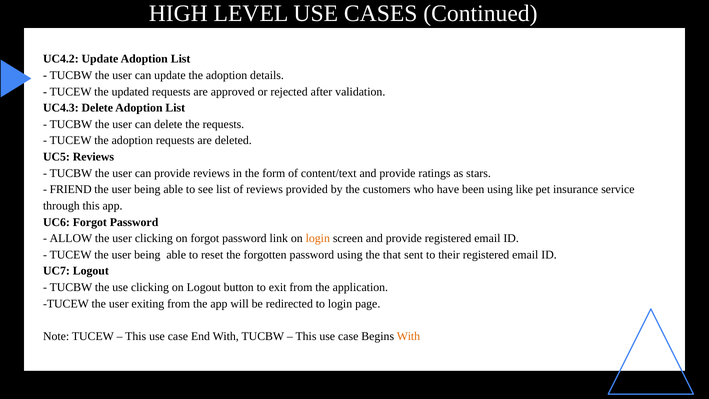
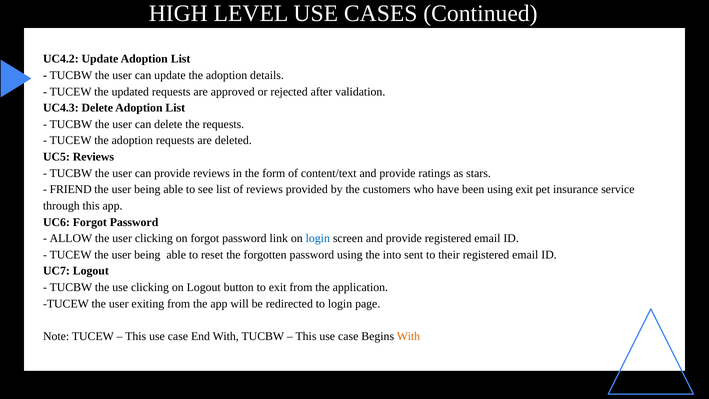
using like: like -> exit (524, 189)
login colour: orange -> blue (318, 238)
that: that -> into (392, 255)
